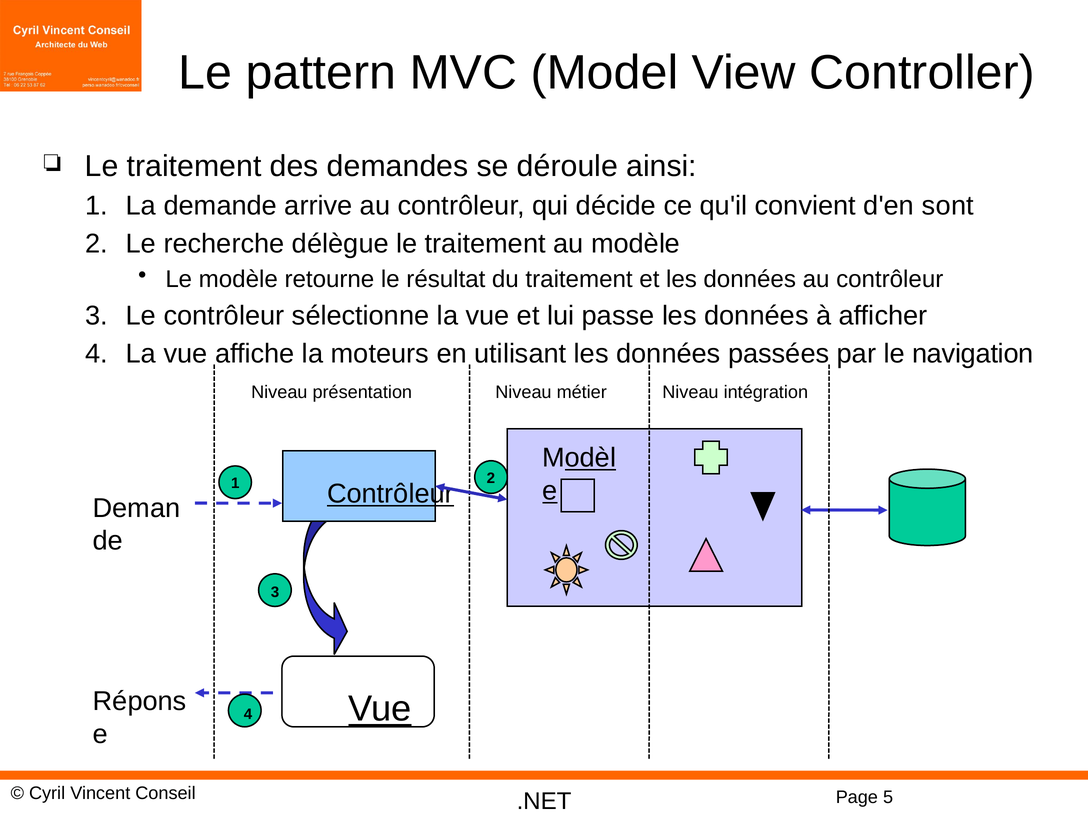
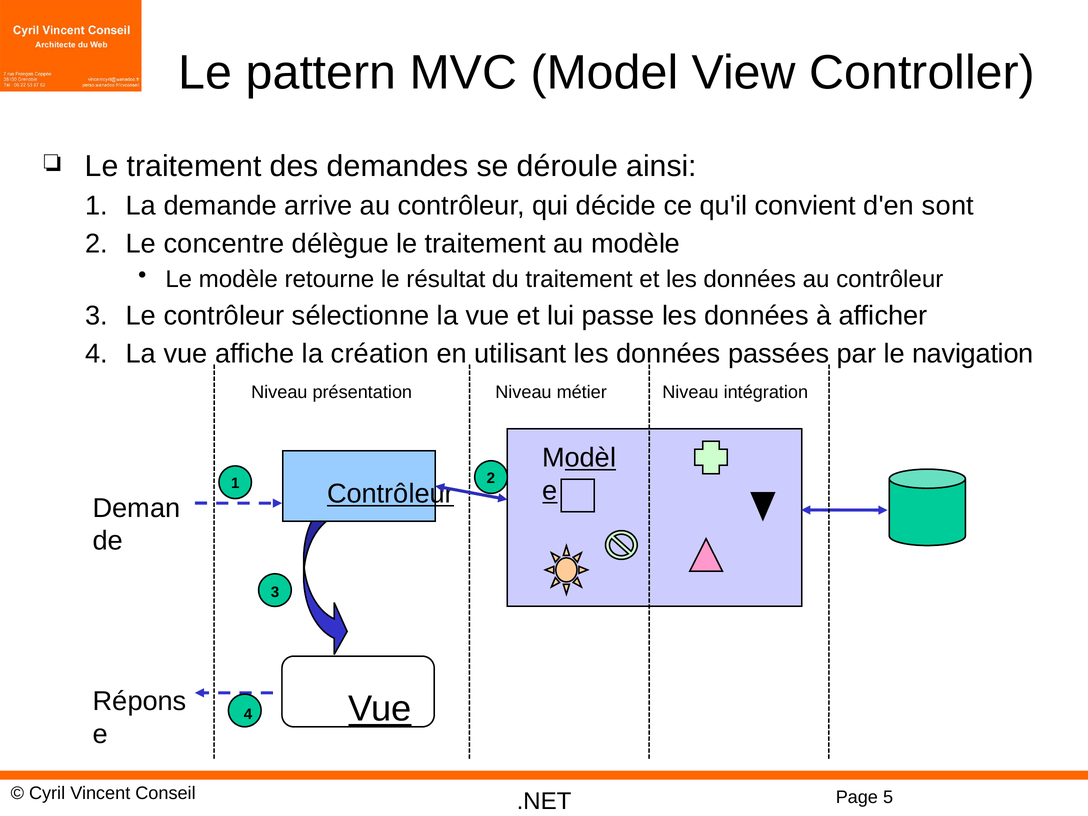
recherche: recherche -> concentre (224, 244)
moteurs: moteurs -> création (380, 354)
